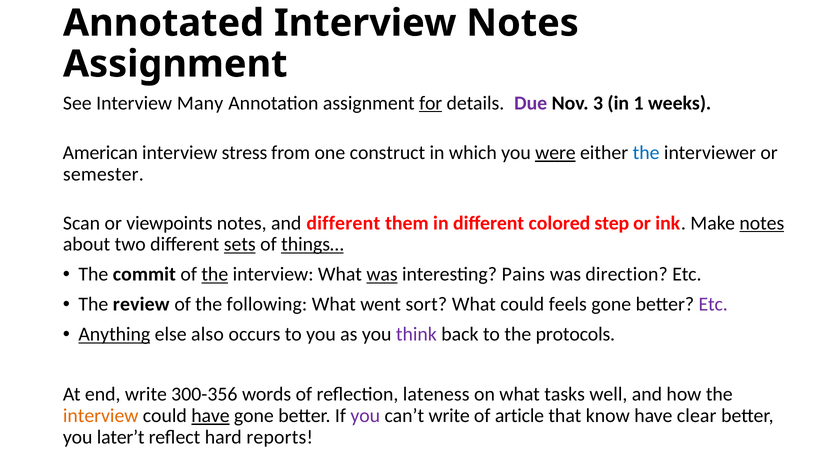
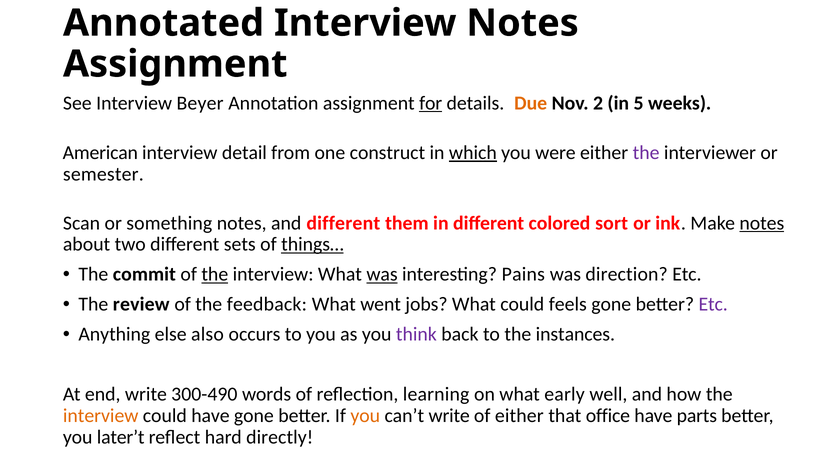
Many: Many -> Beyer (200, 103)
Due colour: purple -> orange (531, 103)
3: 3 -> 2 (598, 103)
1: 1 -> 5 (639, 103)
stress: stress -> detail (244, 153)
which underline: none -> present (473, 153)
were underline: present -> none (555, 153)
the colour: blue -> purple (646, 153)
viewpoints: viewpoints -> something (169, 223)
step: step -> sort (612, 223)
sets underline: present -> none (240, 244)
following: following -> feedback (267, 304)
sort: sort -> jobs (426, 304)
Anything underline: present -> none (114, 334)
protocols: protocols -> instances (575, 334)
300-356: 300-356 -> 300-490 (204, 394)
lateness: lateness -> learning (436, 394)
tasks: tasks -> early (565, 394)
have underline: present -> none (210, 415)
you colour: purple -> orange (365, 415)
of article: article -> either (519, 415)
know: know -> office (608, 415)
clear: clear -> parts (697, 415)
reports: reports -> directly (280, 437)
